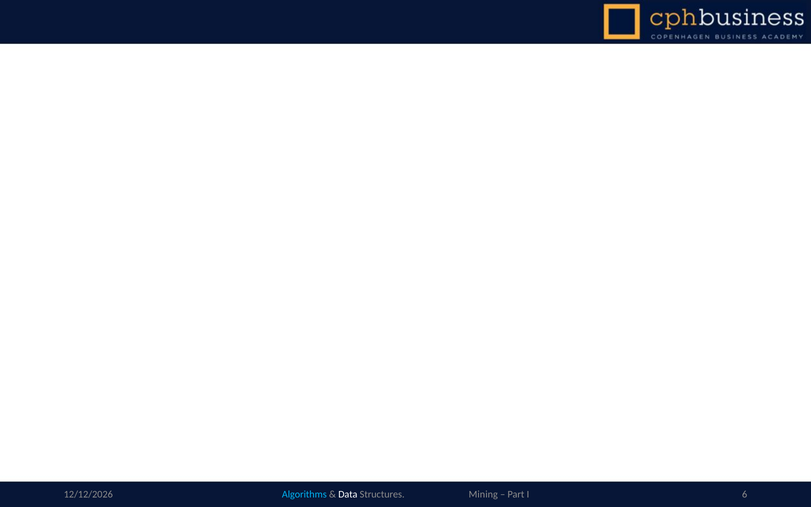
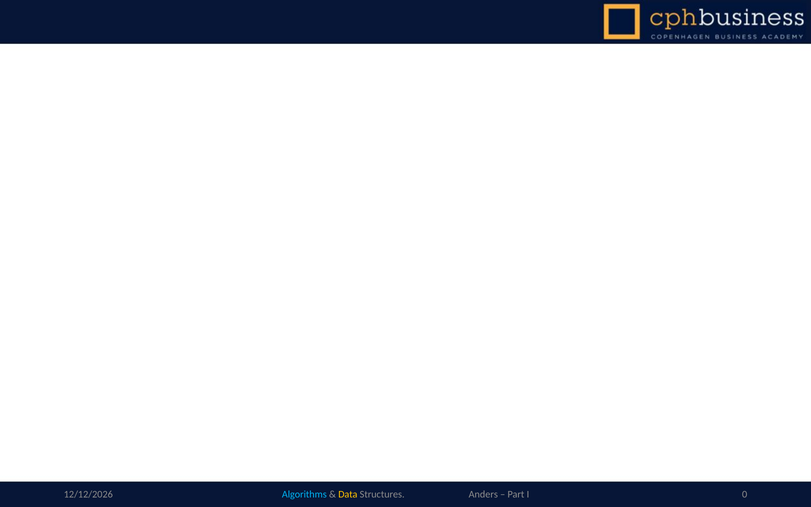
Data colour: white -> yellow (348, 494)
Mining: Mining -> Anders (483, 494)
6: 6 -> 0 (745, 494)
